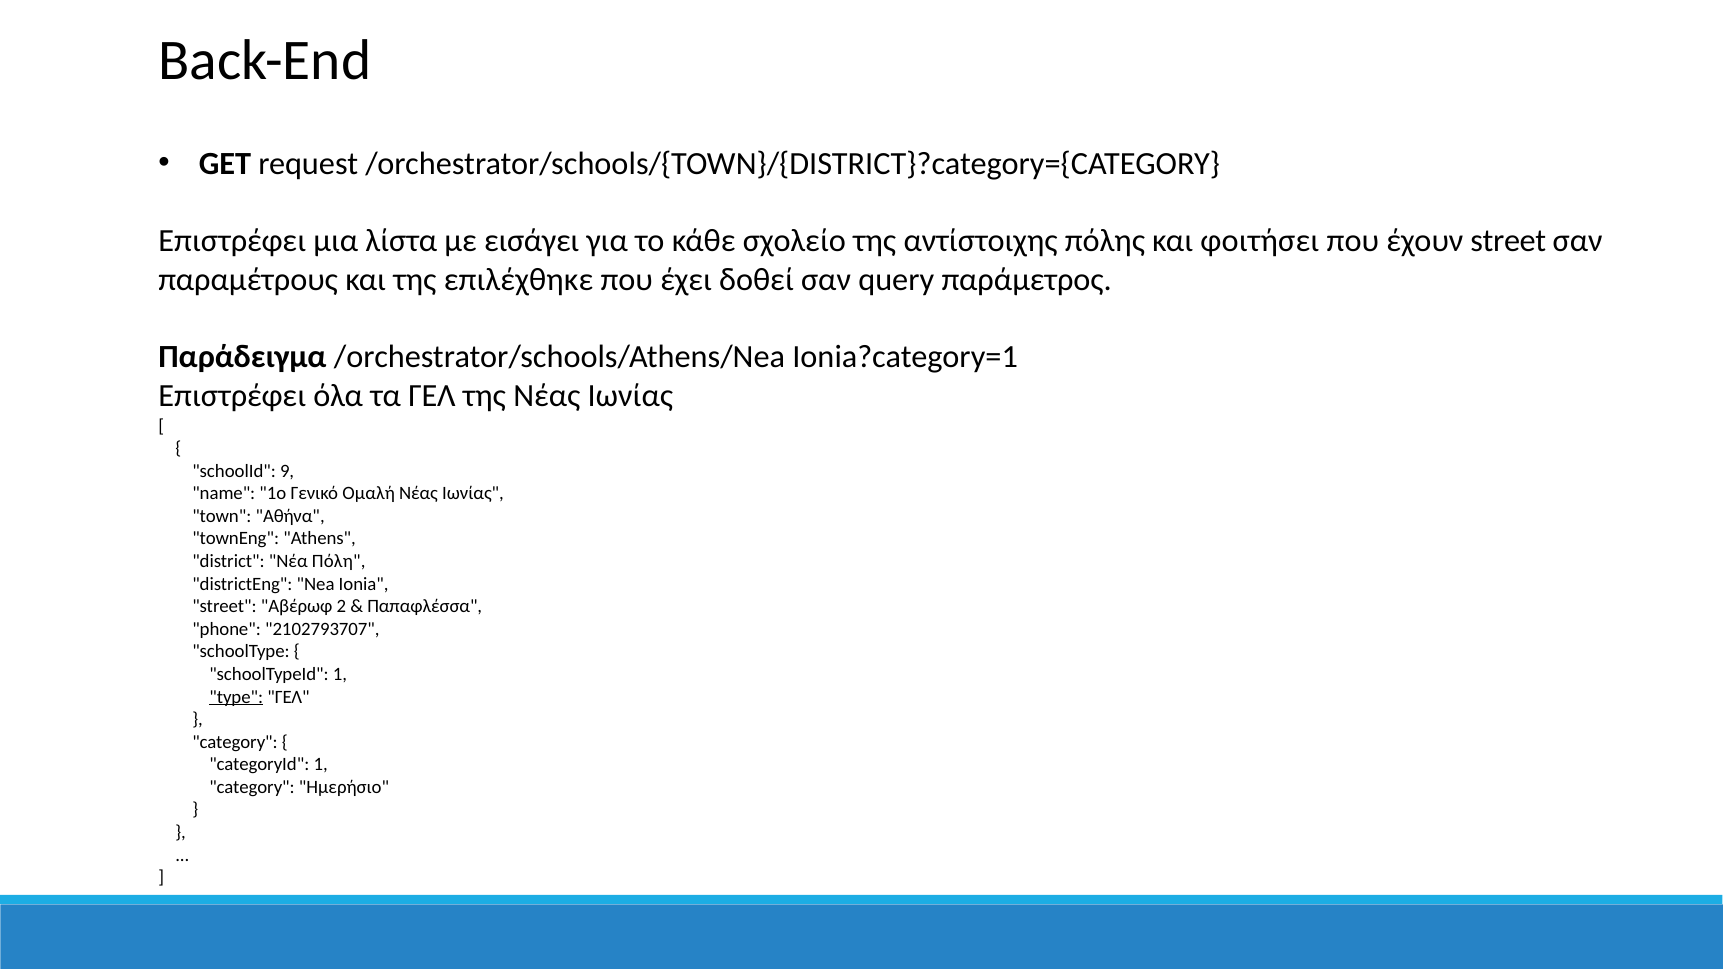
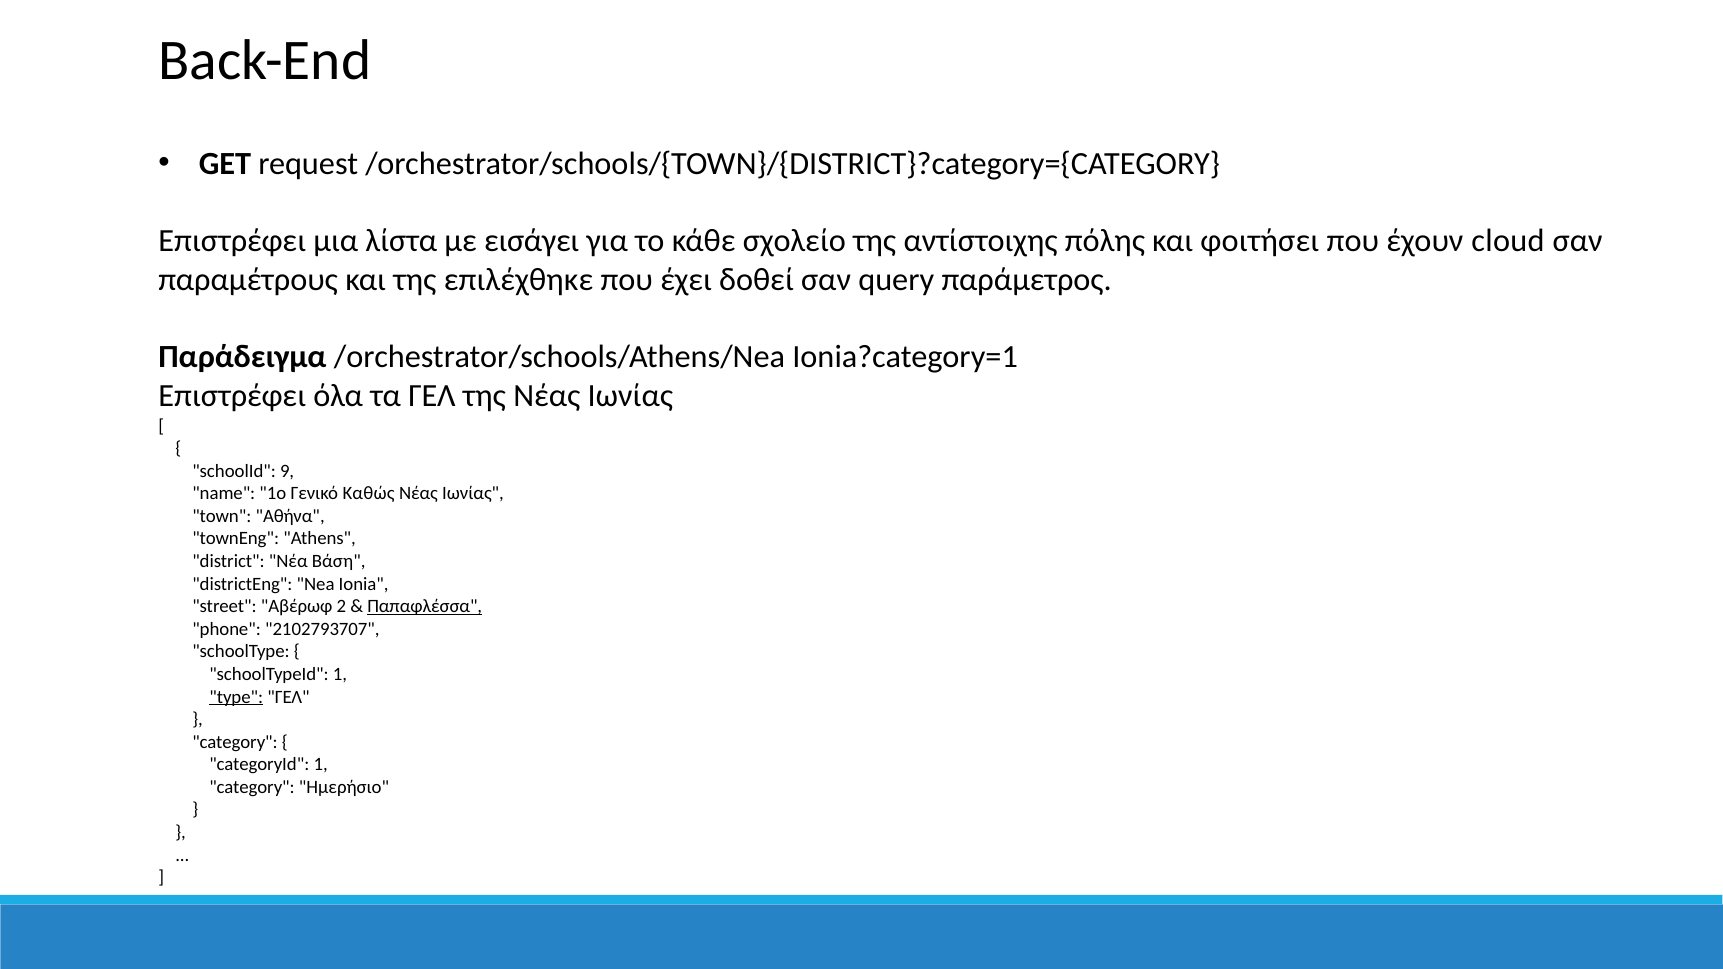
έχουν street: street -> cloud (1508, 241)
Ομαλή: Ομαλή -> Καθώς (369, 494)
Πόλη: Πόλη -> Βάση (339, 561)
Παπαφλέσσα underline: none -> present (425, 607)
